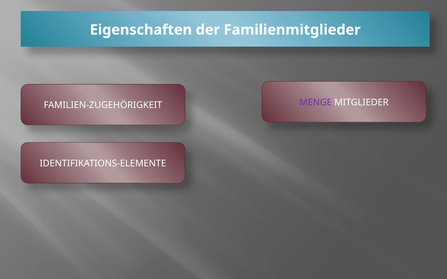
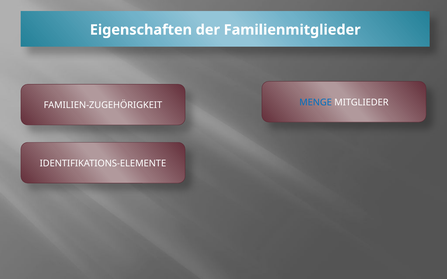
MENGE colour: purple -> blue (316, 102)
